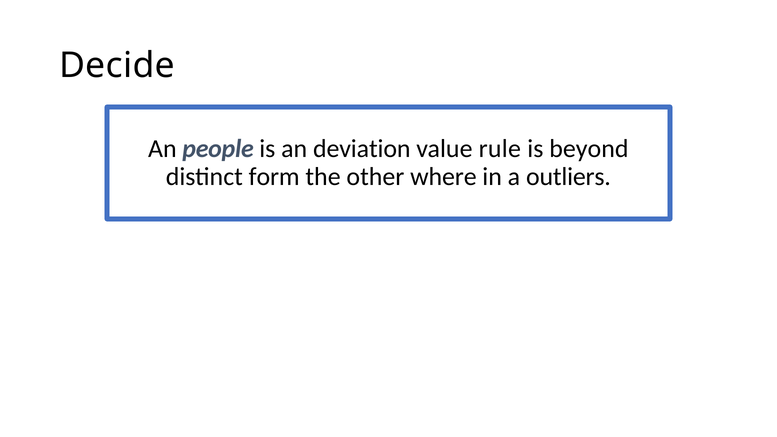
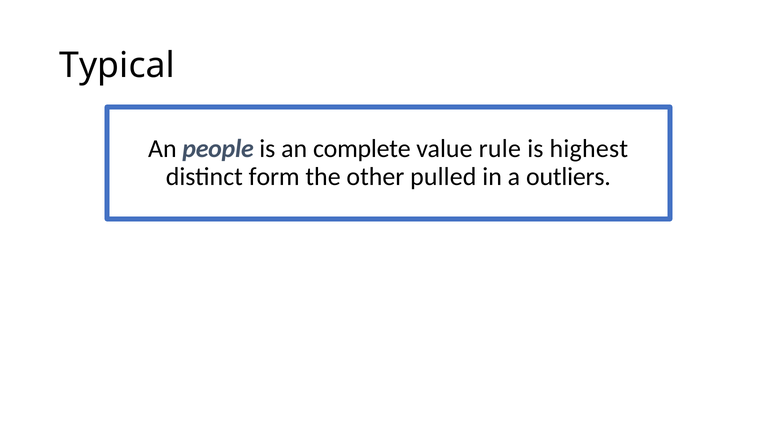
Decide: Decide -> Typical (117, 65)
deviation: deviation -> complete (362, 149)
beyond: beyond -> highest (589, 149)
where: where -> pulled (443, 177)
